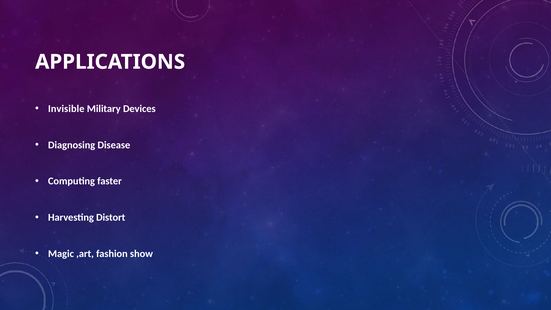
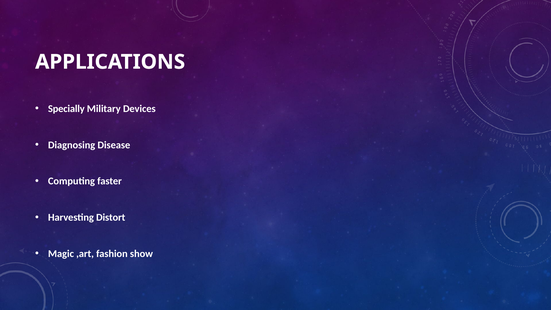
Invisible: Invisible -> Specially (66, 109)
